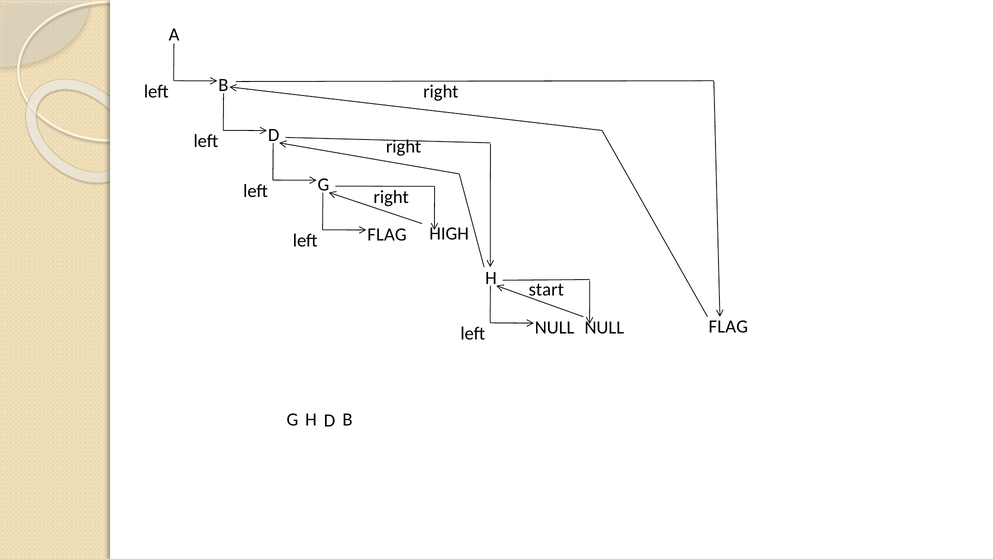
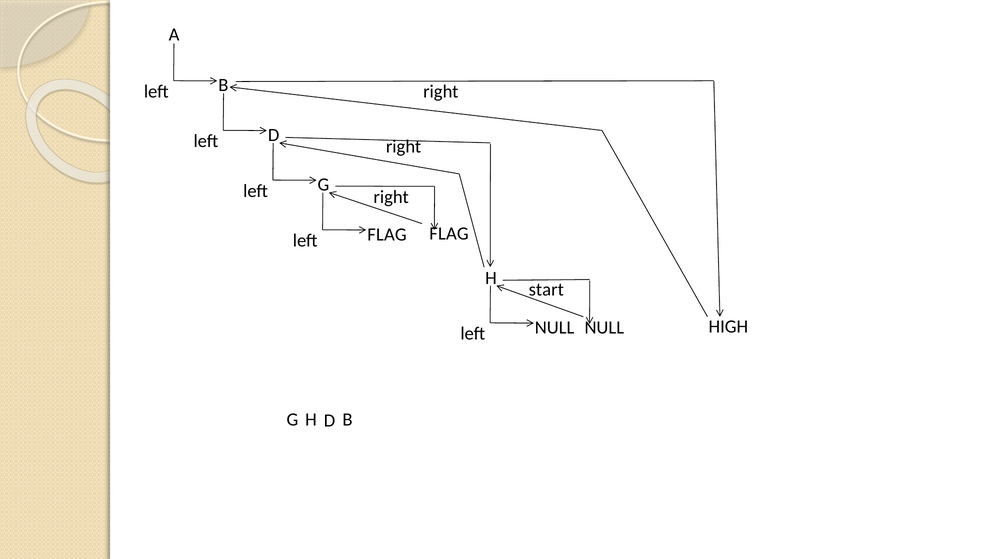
HIGH: HIGH -> FLAG (449, 233)
NULL FLAG: FLAG -> HIGH (728, 326)
